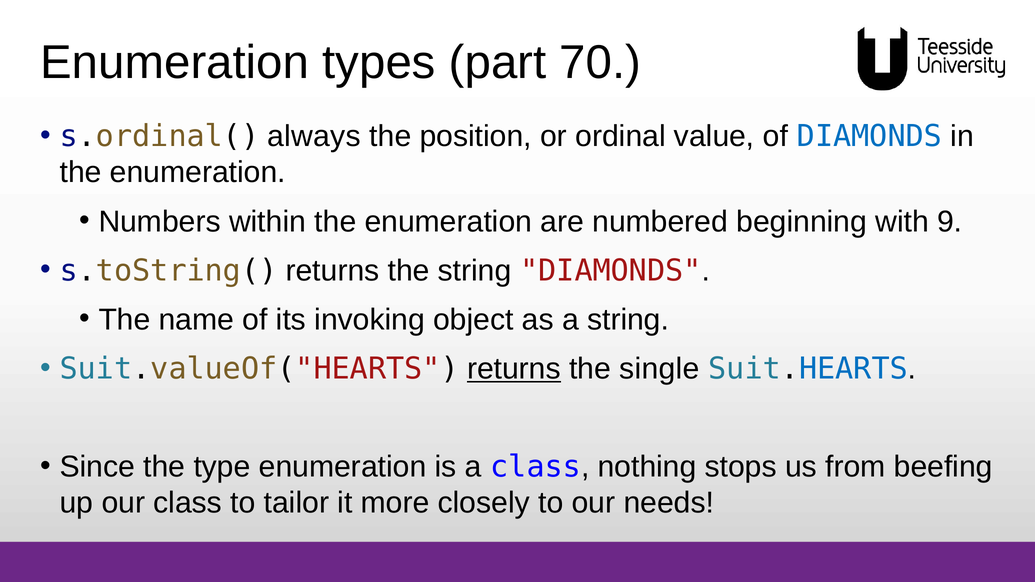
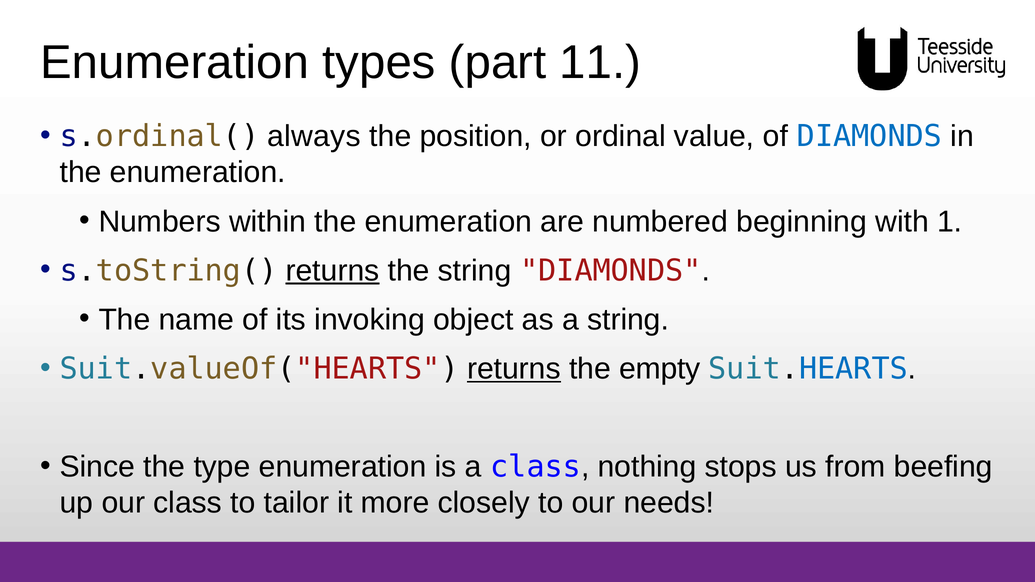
70: 70 -> 11 (600, 63)
9: 9 -> 1 (950, 222)
returns underline: none -> present (333, 271)
single: single -> empty (660, 369)
